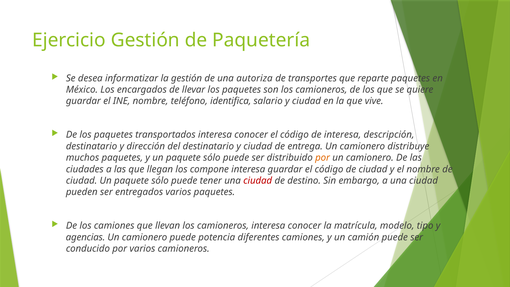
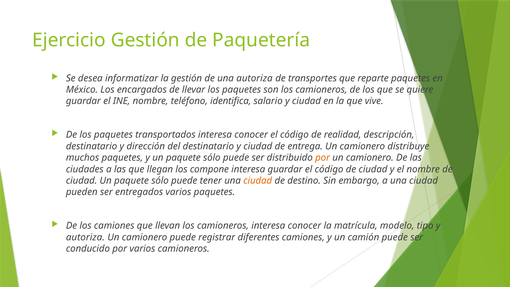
de interesa: interesa -> realidad (343, 135)
ciudad colour: red -> orange (258, 181)
agencias: agencias -> autoriza (85, 237)
potencia: potencia -> registrar (217, 237)
